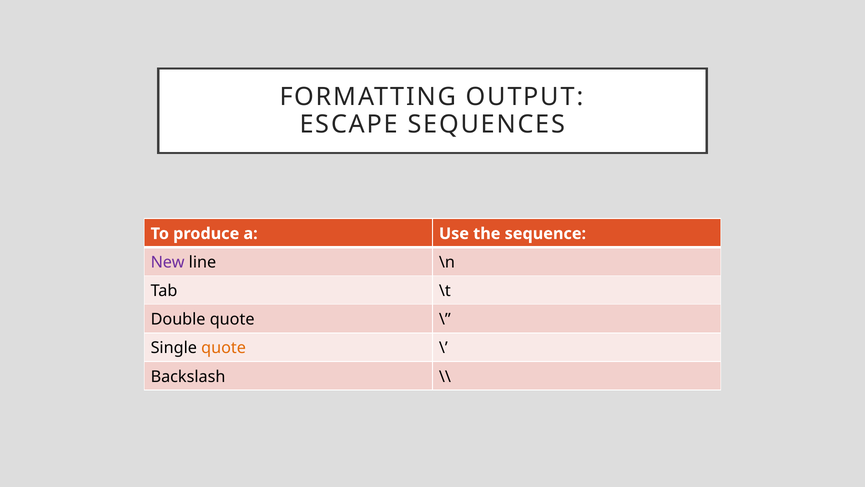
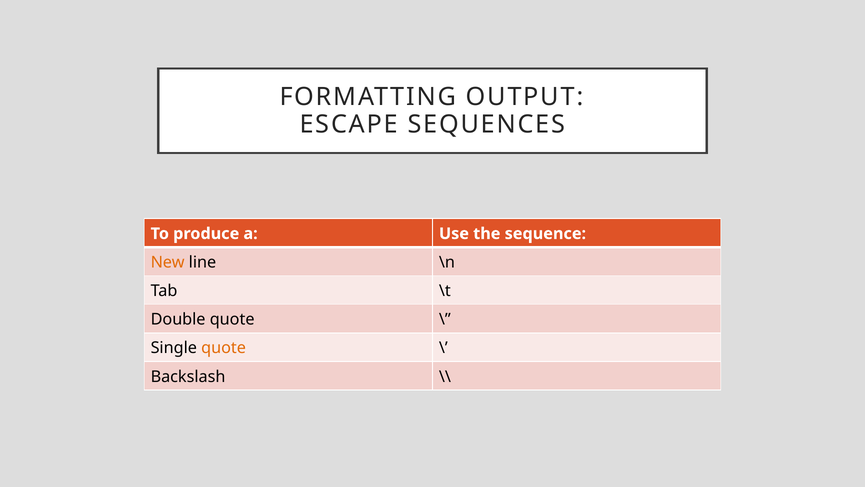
New colour: purple -> orange (168, 262)
